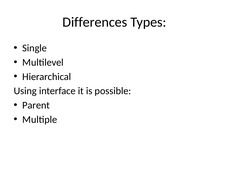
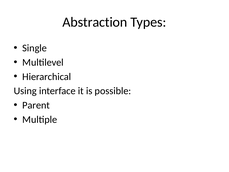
Differences: Differences -> Abstraction (95, 22)
